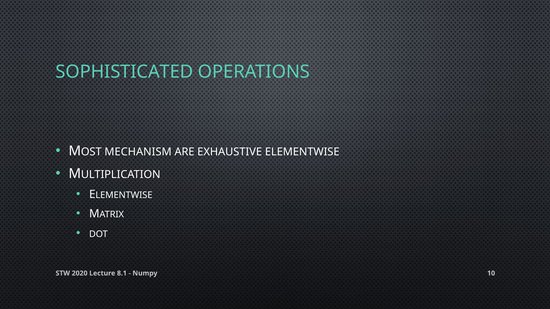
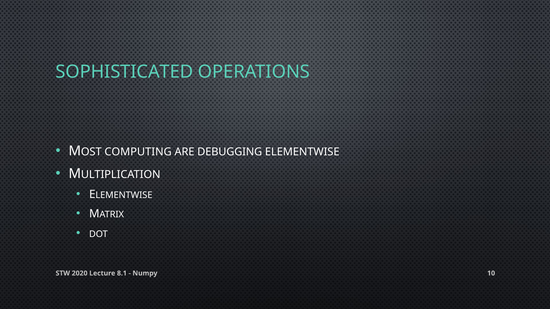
MECHANISM: MECHANISM -> COMPUTING (138, 152)
EXHAUSTIVE: EXHAUSTIVE -> DEBUGGING (230, 152)
